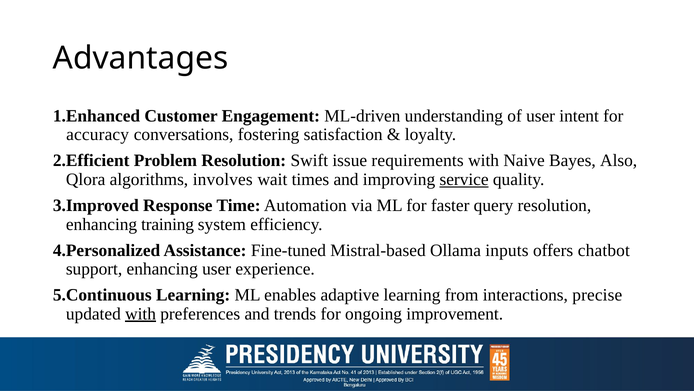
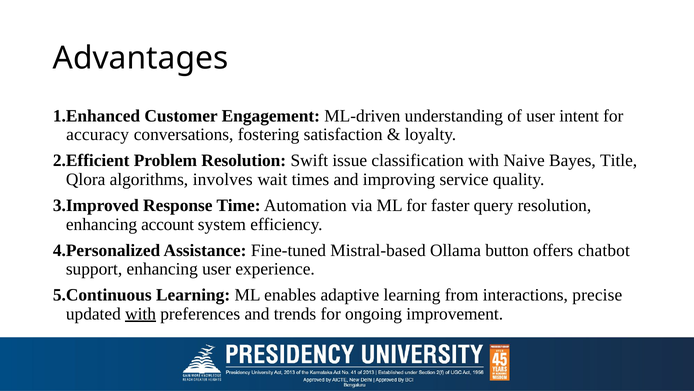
requirements: requirements -> classification (418, 160)
Also: Also -> Title (619, 160)
service underline: present -> none (464, 179)
training: training -> account (168, 224)
inputs: inputs -> button (507, 250)
